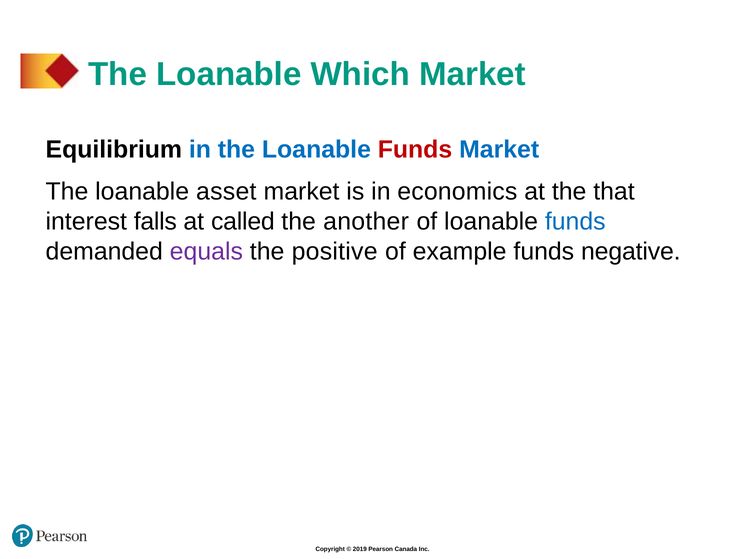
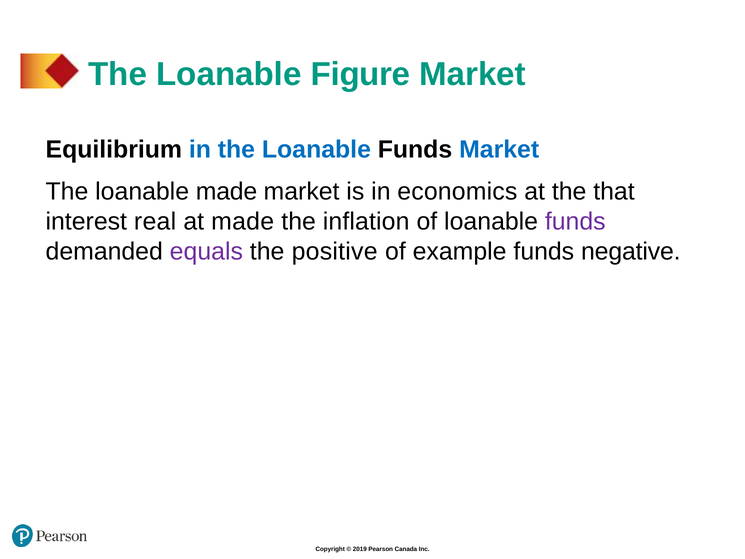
Which: Which -> Figure (361, 74)
Funds colour: red -> black (415, 149)
loanable asset: asset -> made (227, 192)
falls: falls -> real (155, 221)
at called: called -> made (243, 221)
another: another -> inflation (366, 221)
funds colour: blue -> purple (575, 221)
